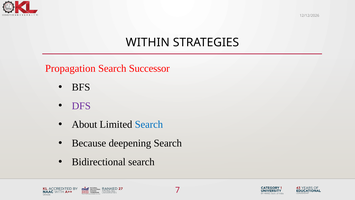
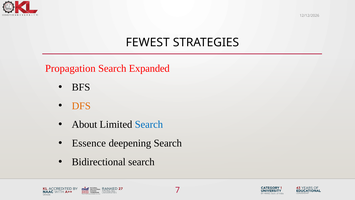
WITHIN: WITHIN -> FEWEST (148, 42)
Successor: Successor -> Expanded (149, 68)
DFS colour: purple -> orange (81, 106)
Because: Because -> Essence (89, 143)
